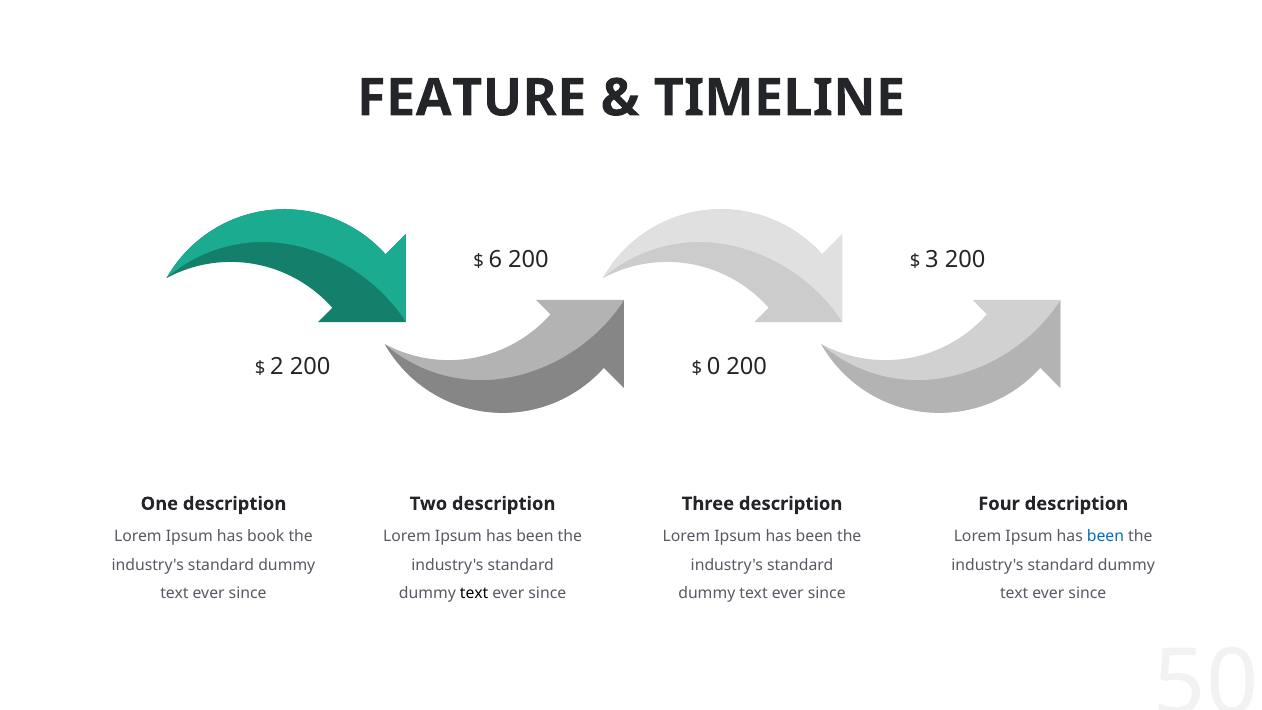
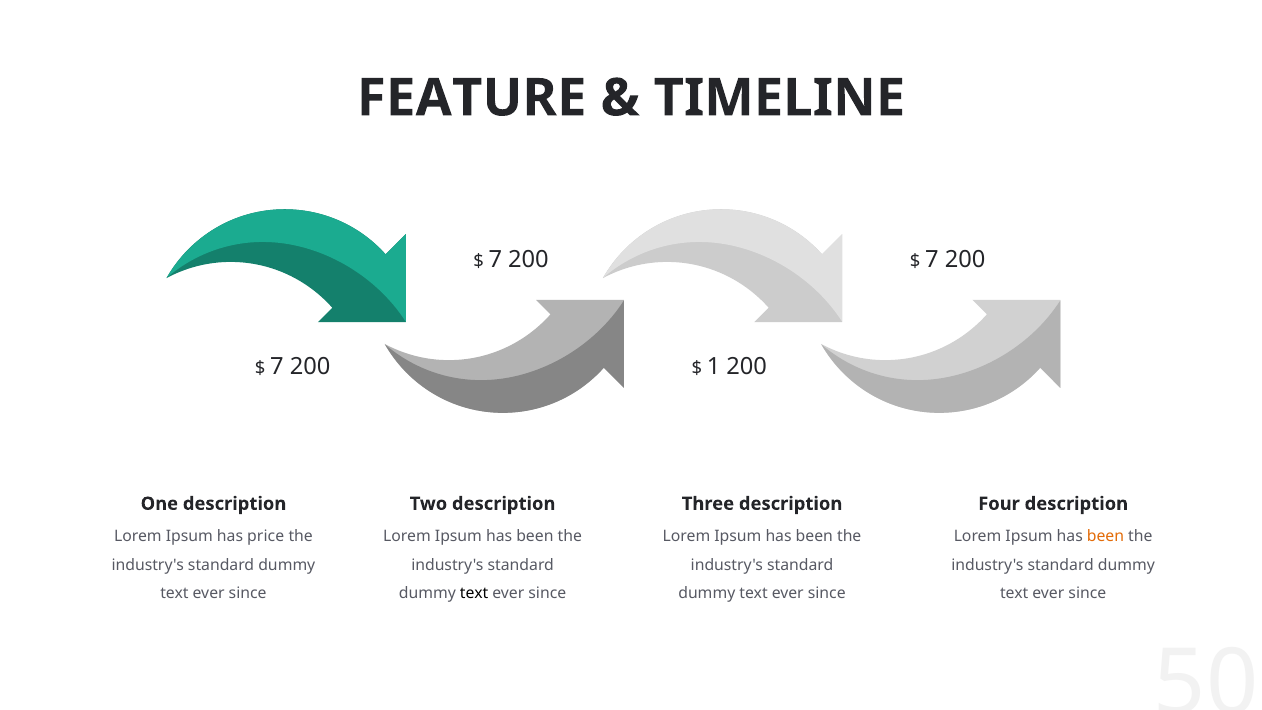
6: 6 -> 7 (495, 259)
3: 3 -> 7 (932, 259)
2: 2 -> 7 (277, 367)
0: 0 -> 1 (714, 367)
book: book -> price (266, 537)
been colour: blue -> orange (1105, 537)
